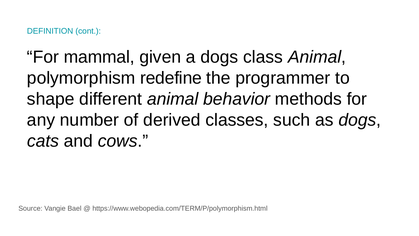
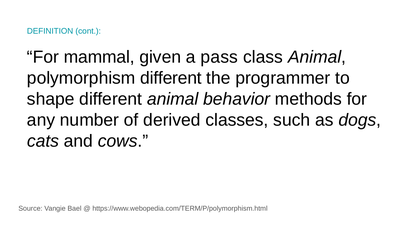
a dogs: dogs -> pass (219, 57)
polymorphism redefine: redefine -> different (171, 78)
